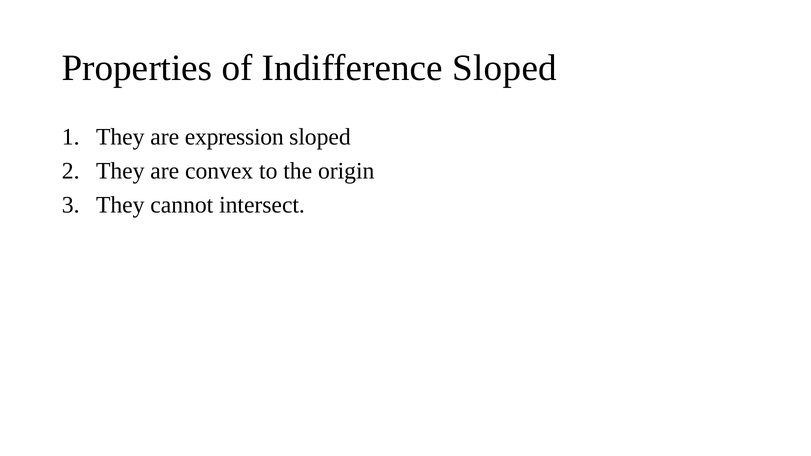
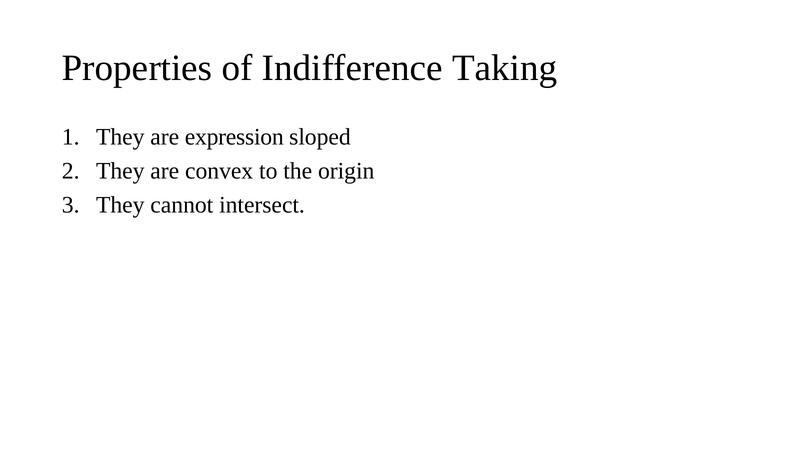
Indifference Sloped: Sloped -> Taking (505, 68)
